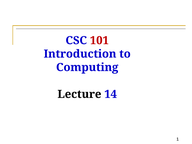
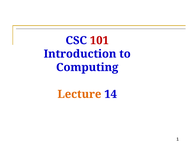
Lecture colour: black -> orange (79, 94)
